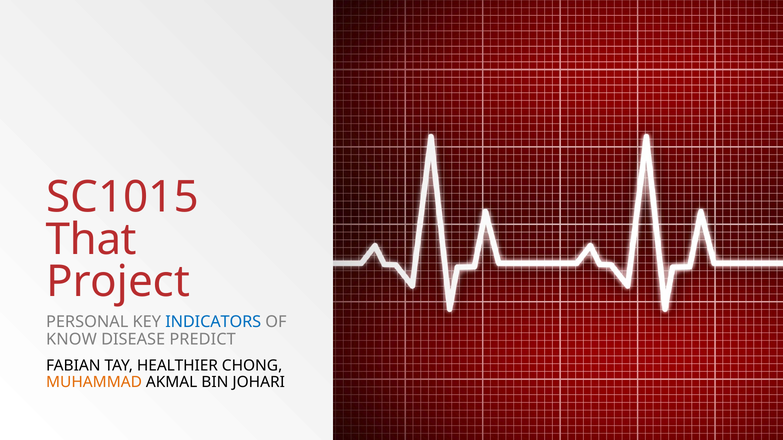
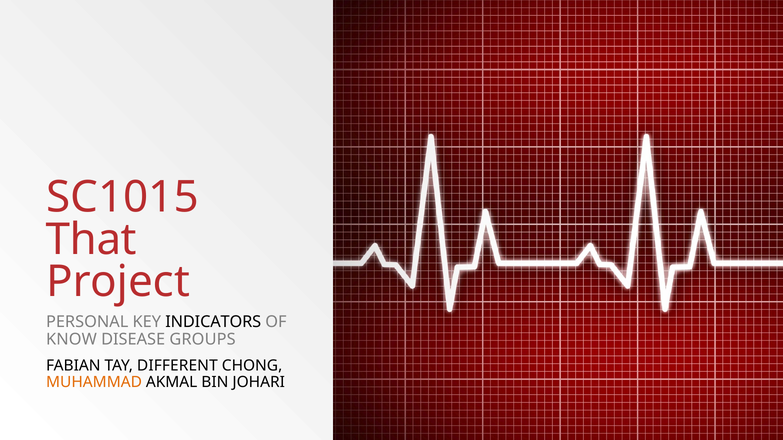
INDICATORS colour: blue -> black (213, 322)
PREDICT: PREDICT -> GROUPS (203, 340)
HEALTHIER: HEALTHIER -> DIFFERENT (177, 366)
